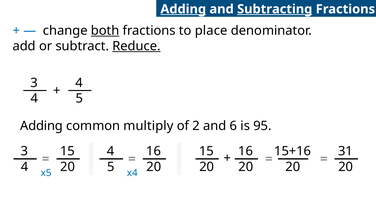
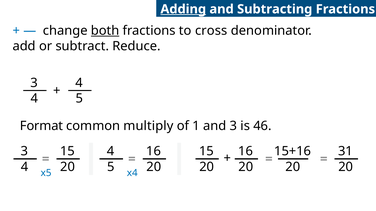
Subtracting underline: present -> none (275, 9)
place: place -> cross (211, 31)
Reduce underline: present -> none (136, 46)
Adding: Adding -> Format (42, 126)
2: 2 -> 1 (196, 126)
and 6: 6 -> 3 (233, 126)
95: 95 -> 46 (262, 126)
